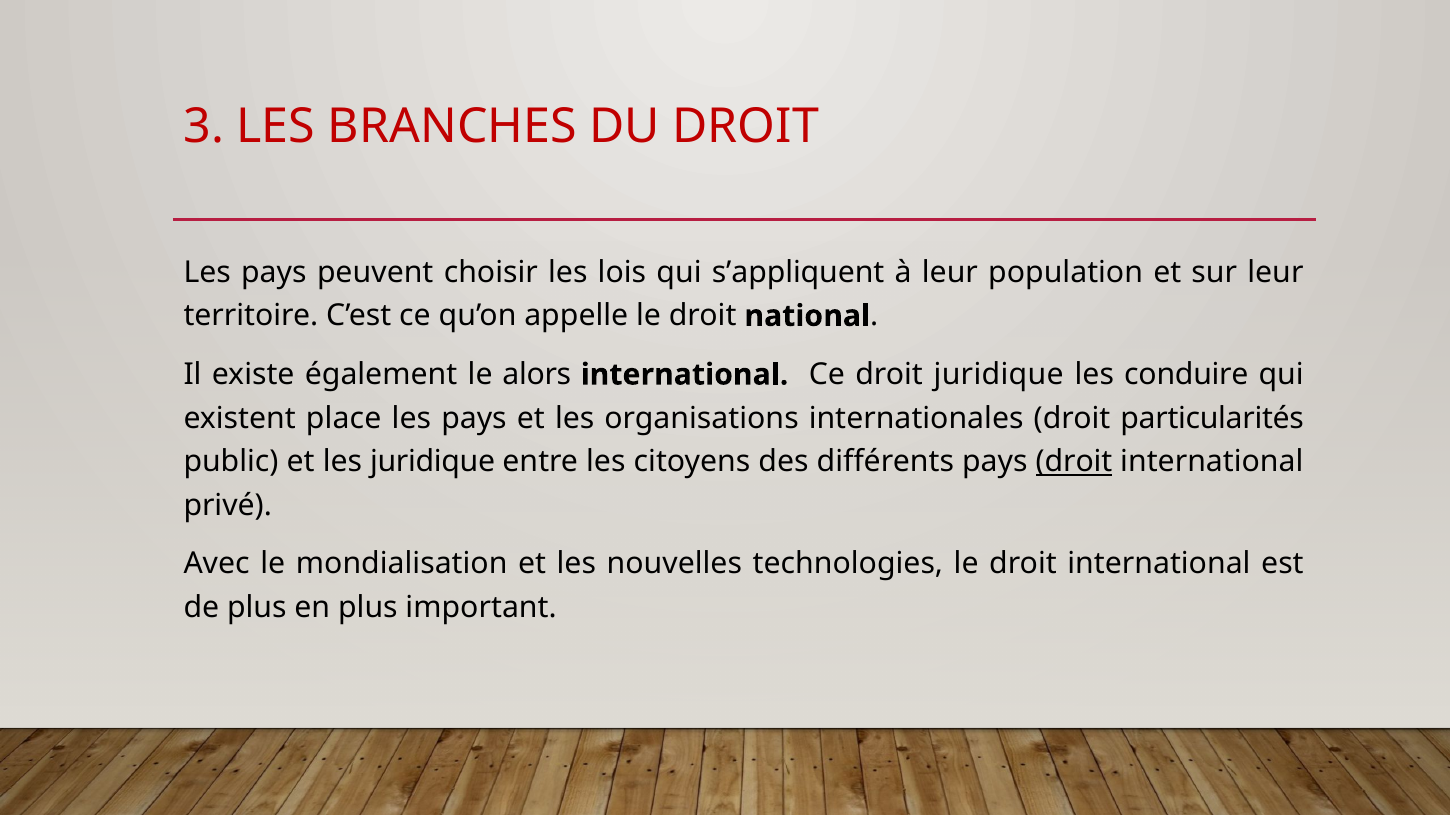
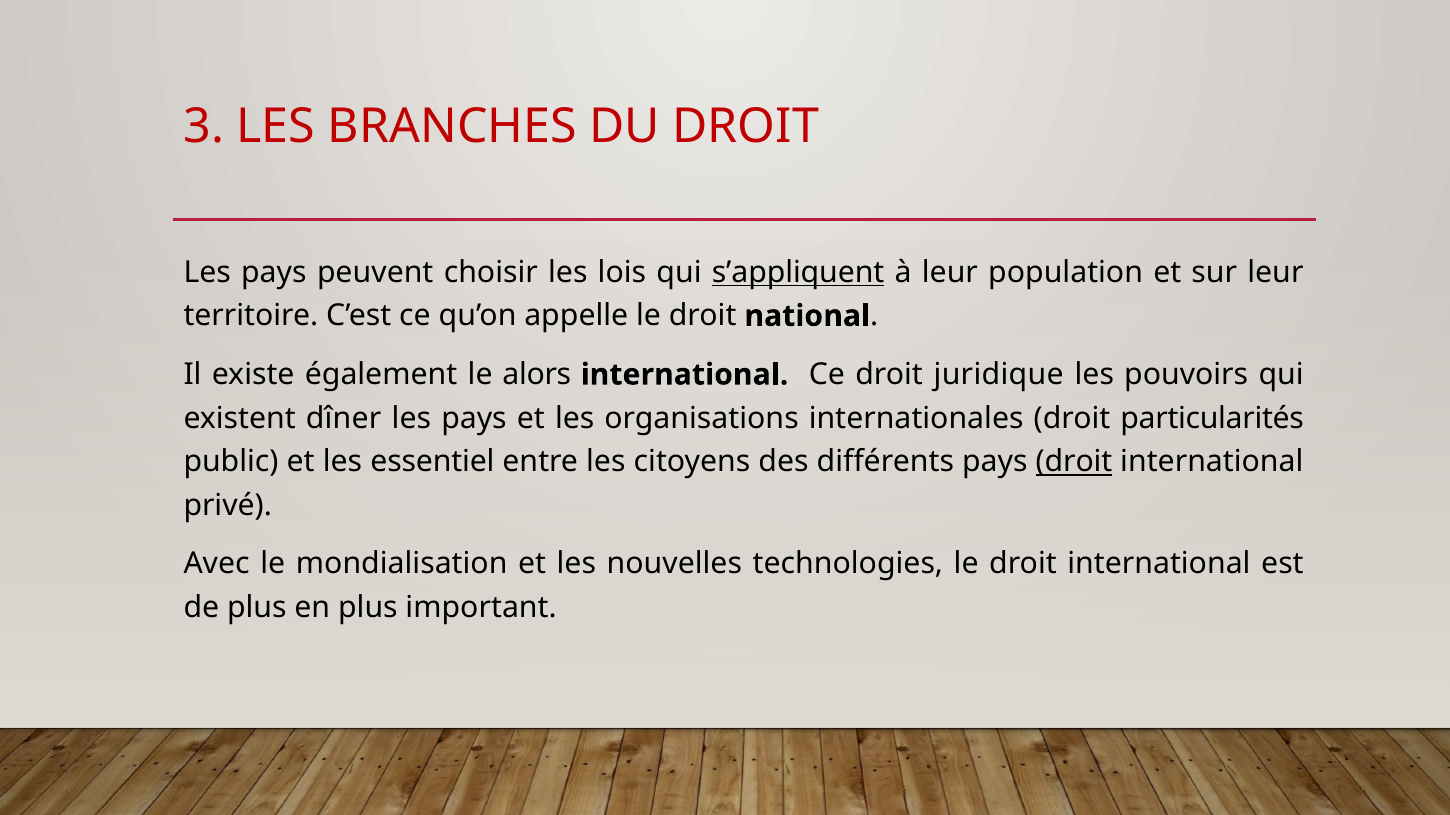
s’appliquent underline: none -> present (798, 273)
conduire: conduire -> pouvoirs (1186, 375)
place: place -> dîner (344, 418)
les juridique: juridique -> essentiel (432, 462)
